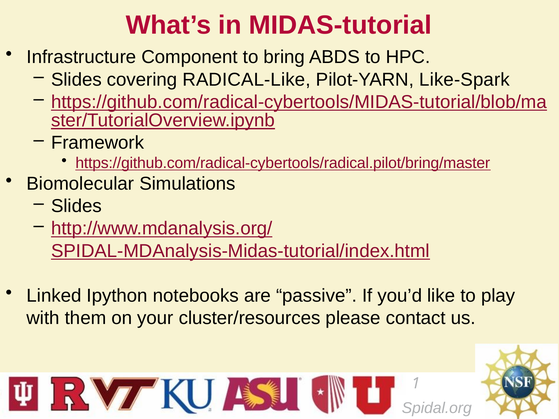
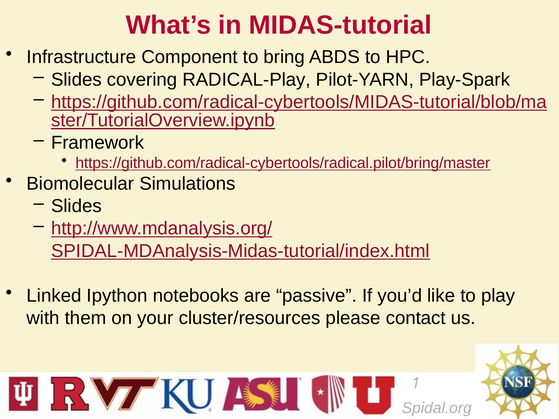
RADICAL-Like: RADICAL-Like -> RADICAL-Play (247, 80)
Like-Spark: Like-Spark -> Play-Spark (465, 80)
